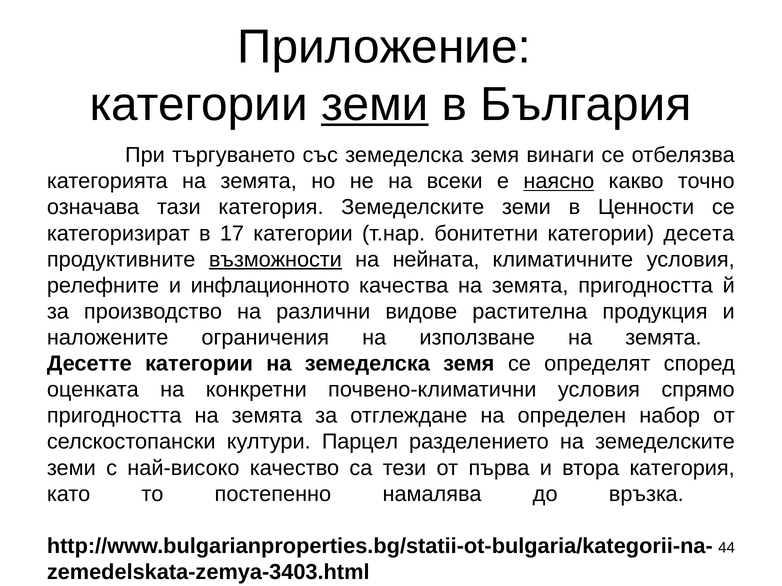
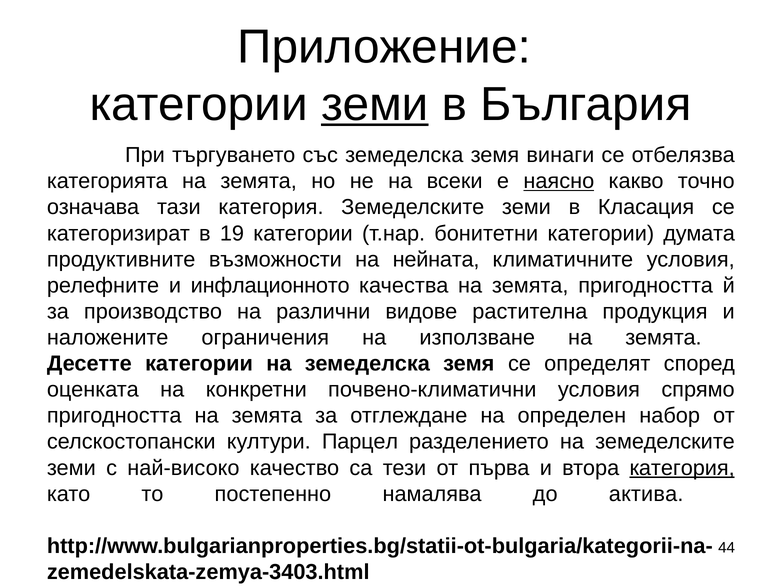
Ценности: Ценности -> Класация (646, 207)
17: 17 -> 19 (232, 234)
десета: десета -> думата (699, 234)
възможности underline: present -> none (275, 260)
категория underline: none -> present (682, 468)
връзка: връзка -> актива (646, 494)
